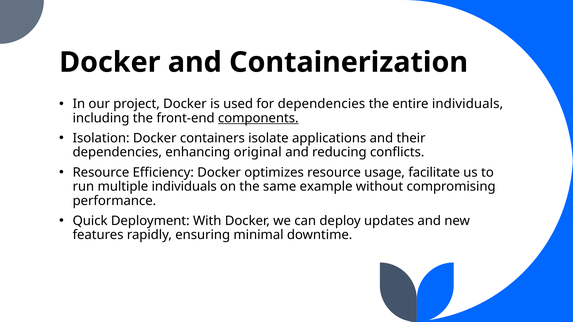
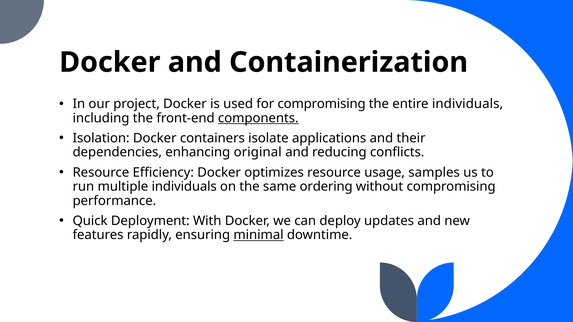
for dependencies: dependencies -> compromising (322, 104)
facilitate: facilitate -> samples (434, 173)
example: example -> ordering (326, 187)
minimal underline: none -> present (259, 235)
